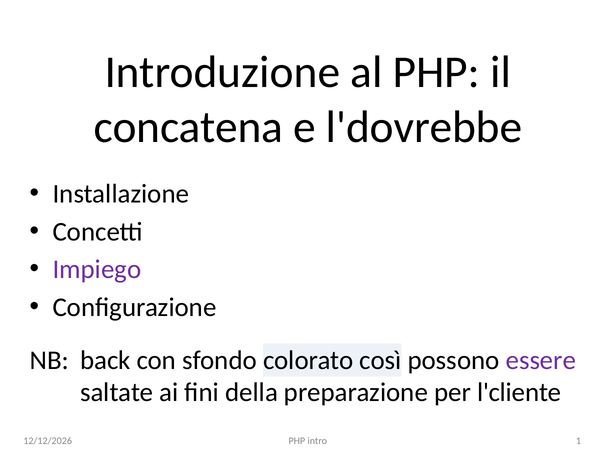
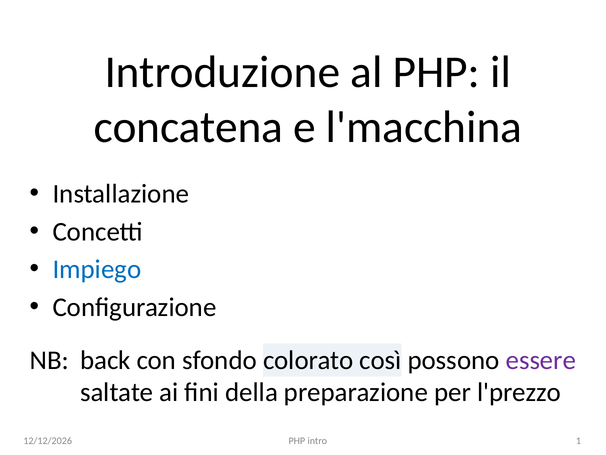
l'dovrebbe: l'dovrebbe -> l'macchina (424, 127)
Impiego colour: purple -> blue (97, 269)
l'cliente: l'cliente -> l'prezzo (519, 392)
